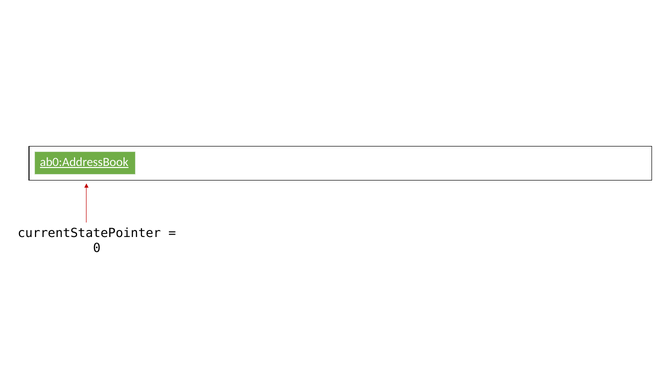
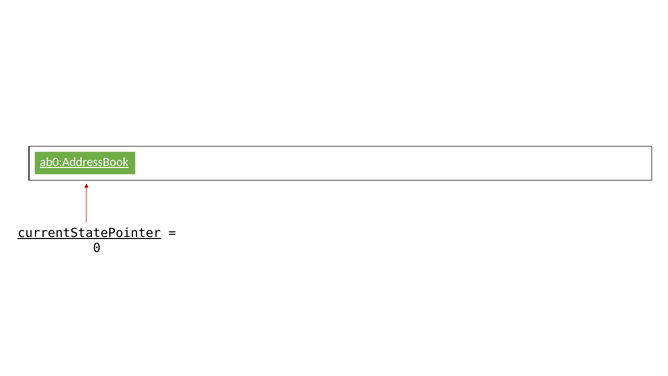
currentStatePointer underline: none -> present (89, 233)
